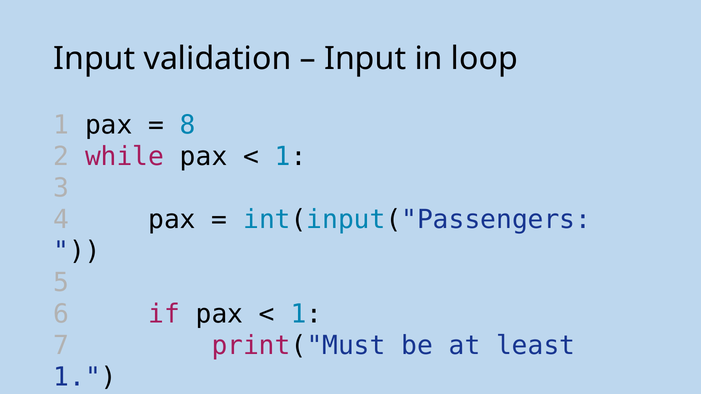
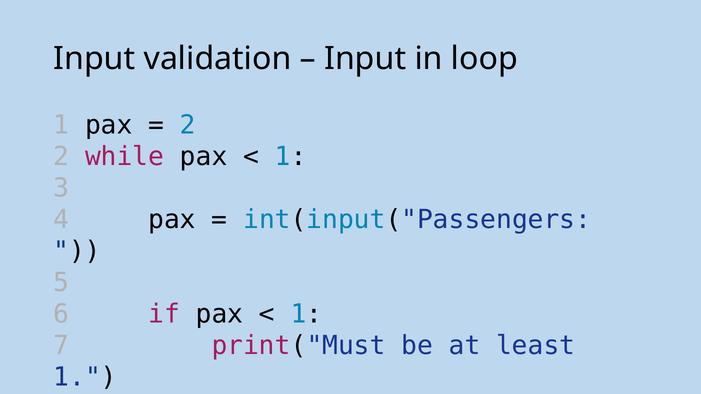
8: 8 -> 2 (188, 125)
